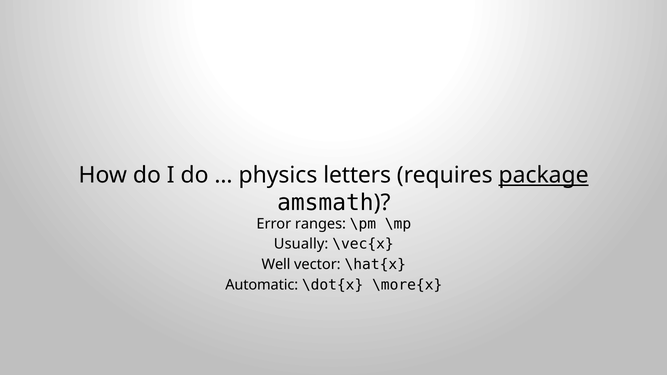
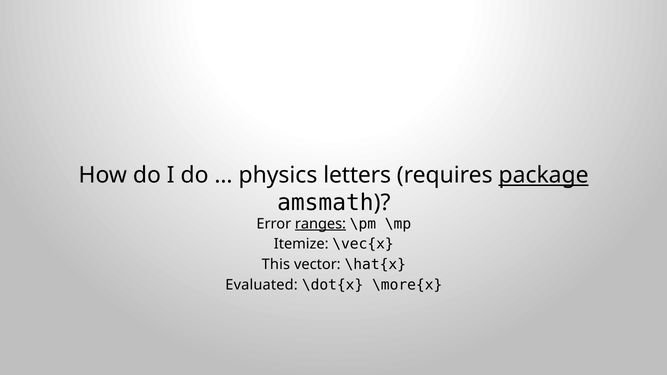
ranges underline: none -> present (320, 224)
Usually: Usually -> Itemize (301, 244)
Well: Well -> This (276, 265)
Automatic: Automatic -> Evaluated (262, 285)
